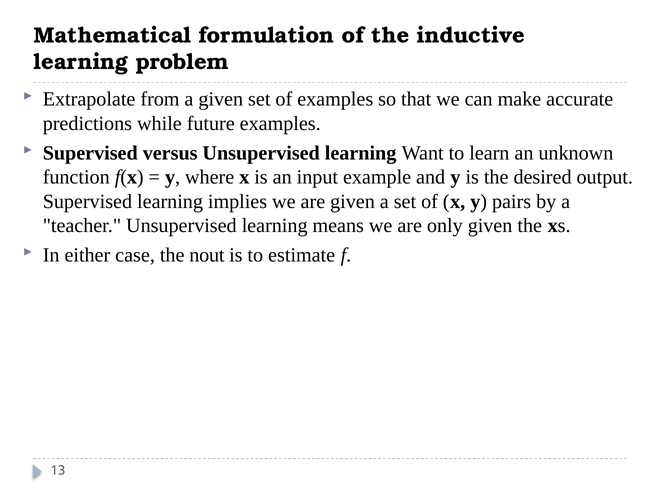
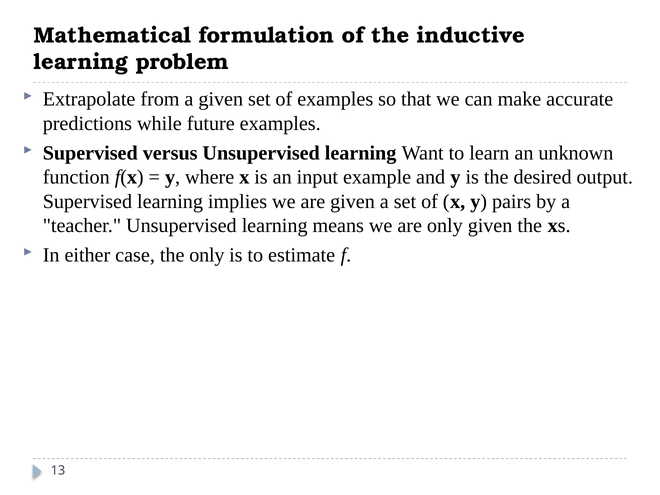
the nout: nout -> only (207, 255)
